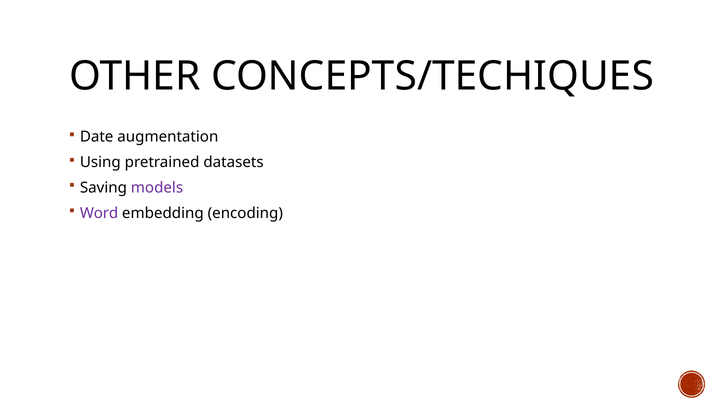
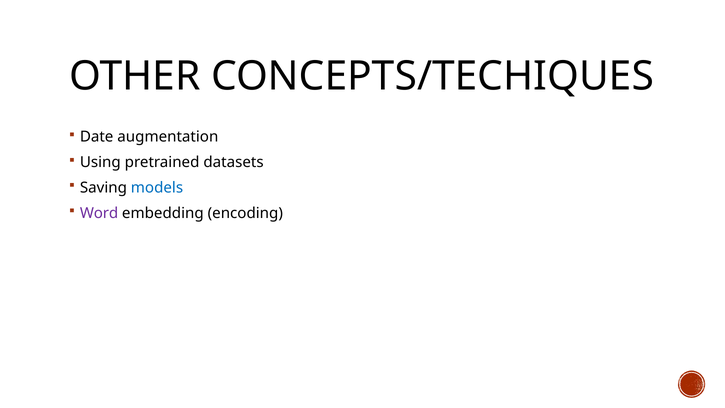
models colour: purple -> blue (157, 188)
